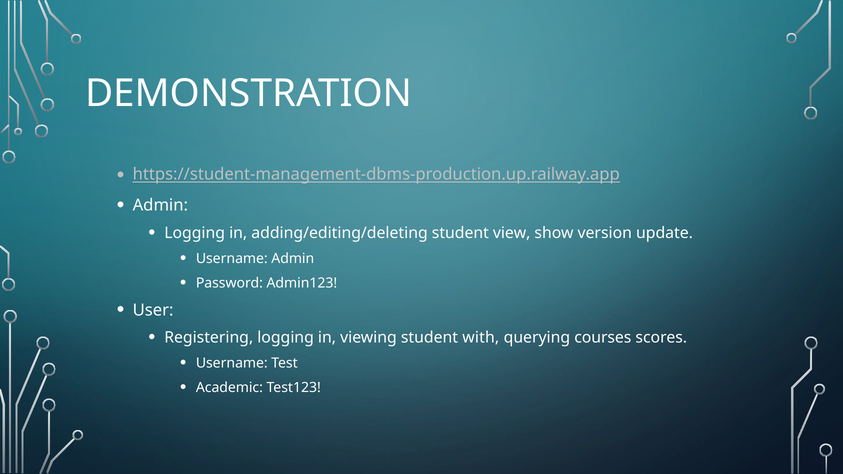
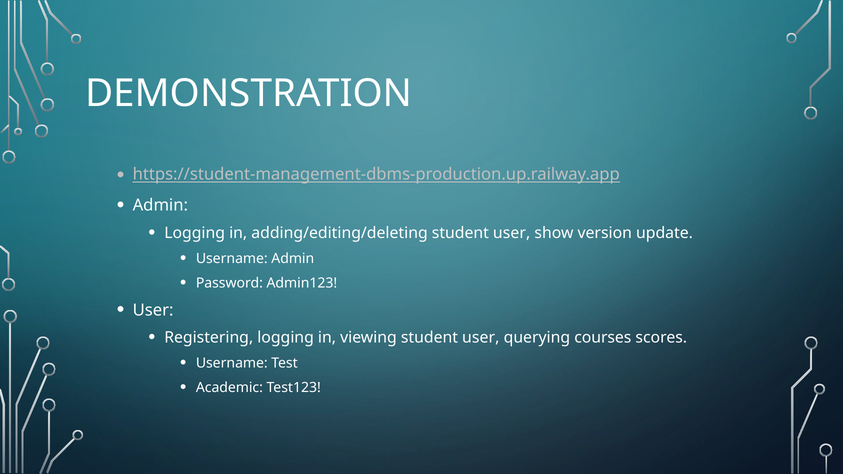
adding/editing/deleting student view: view -> user (512, 233)
viewing student with: with -> user (481, 338)
